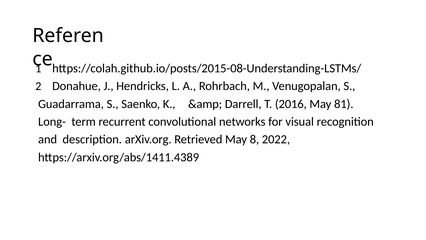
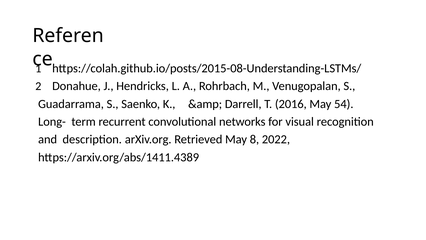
81: 81 -> 54 (344, 104)
